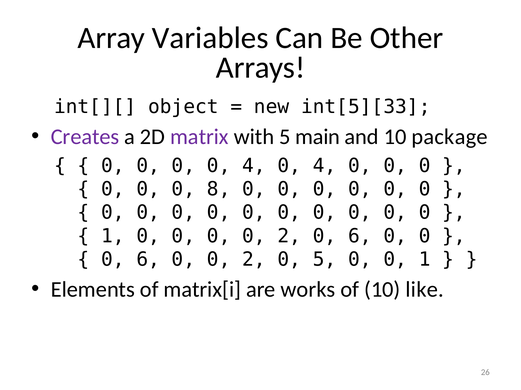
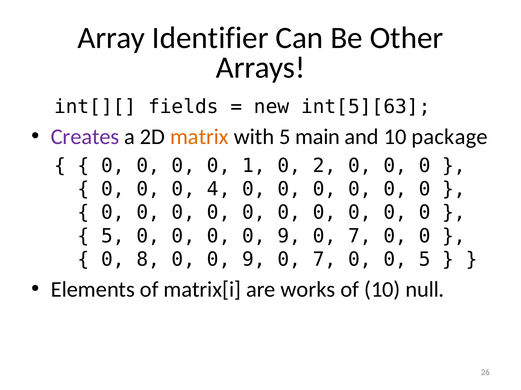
Variables: Variables -> Identifier (210, 38)
object: object -> fields (183, 107)
int[5][33: int[5][33 -> int[5][63 (366, 107)
matrix colour: purple -> orange (199, 137)
0 0 4: 4 -> 1 (254, 166)
4: 4 -> 2 (325, 166)
8: 8 -> 4 (219, 189)
1: 1 -> 5 (113, 236)
0 0 0 2: 2 -> 9 (289, 236)
6: 6 -> 7 (360, 236)
6: 6 -> 8 (148, 260)
2: 2 -> 9 (254, 260)
5: 5 -> 7 (325, 260)
0 1: 1 -> 5 (425, 260)
like: like -> null (425, 290)
